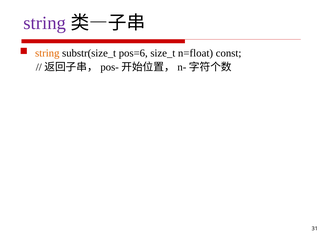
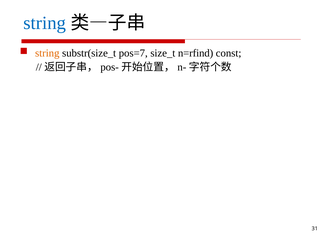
string colour: purple -> blue (45, 23)
pos=6: pos=6 -> pos=7 (133, 53)
n=float: n=float -> n=rfind (196, 53)
